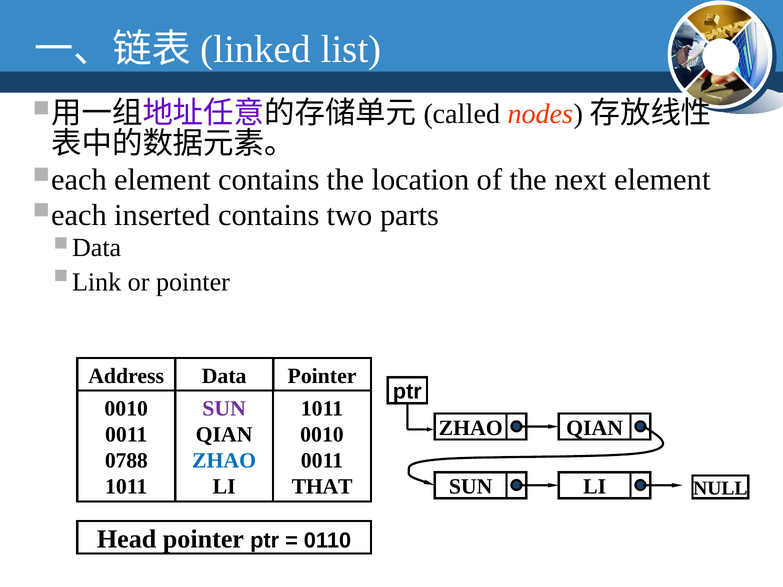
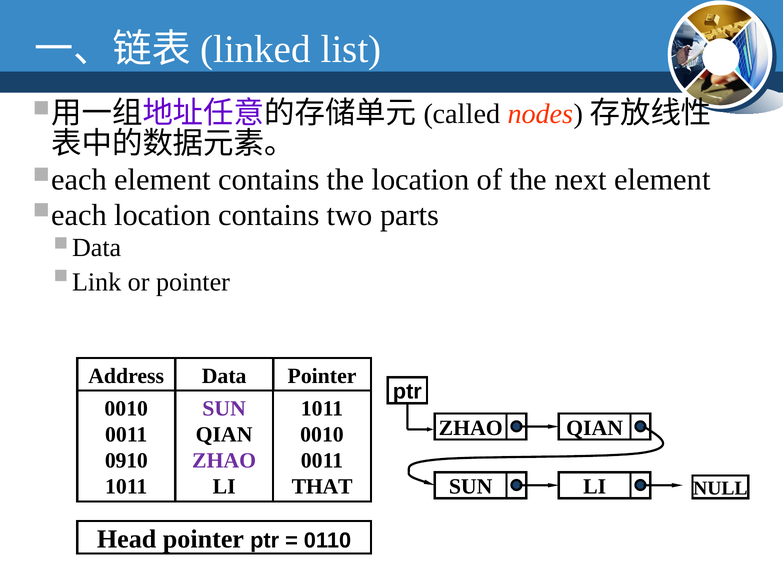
inserted: inserted -> location (163, 215)
0788: 0788 -> 0910 (126, 461)
ZHAO colour: blue -> purple (224, 461)
